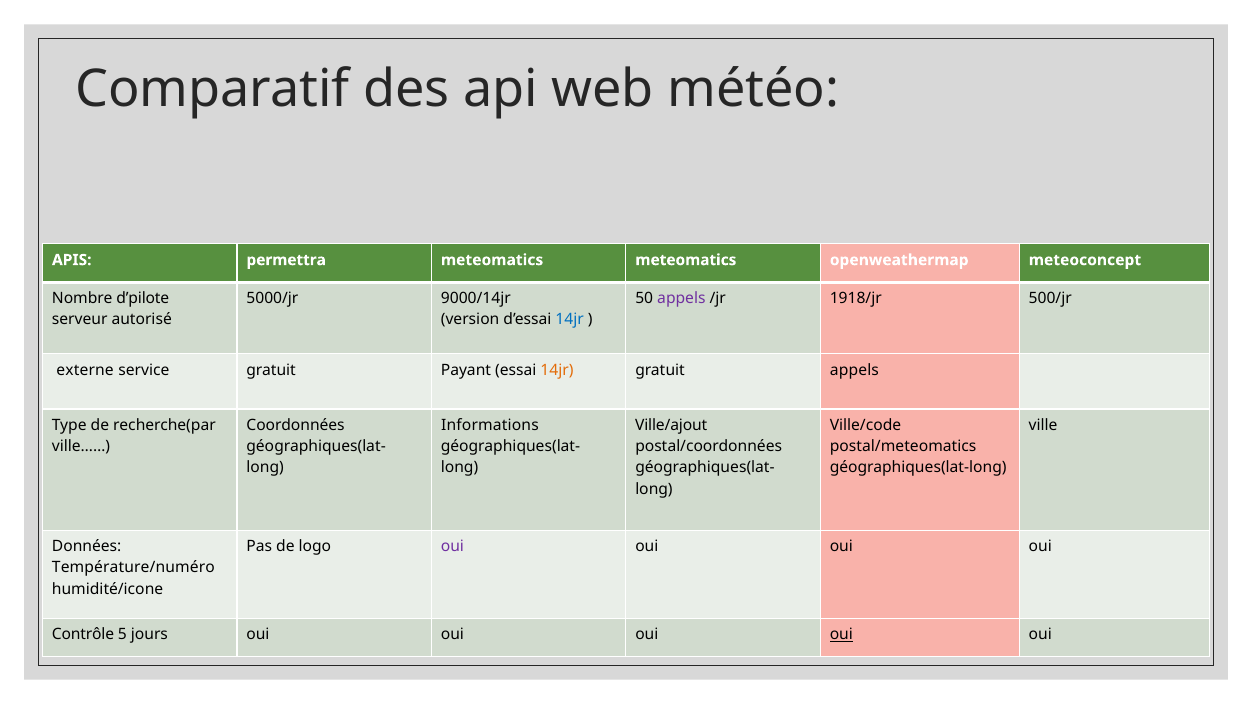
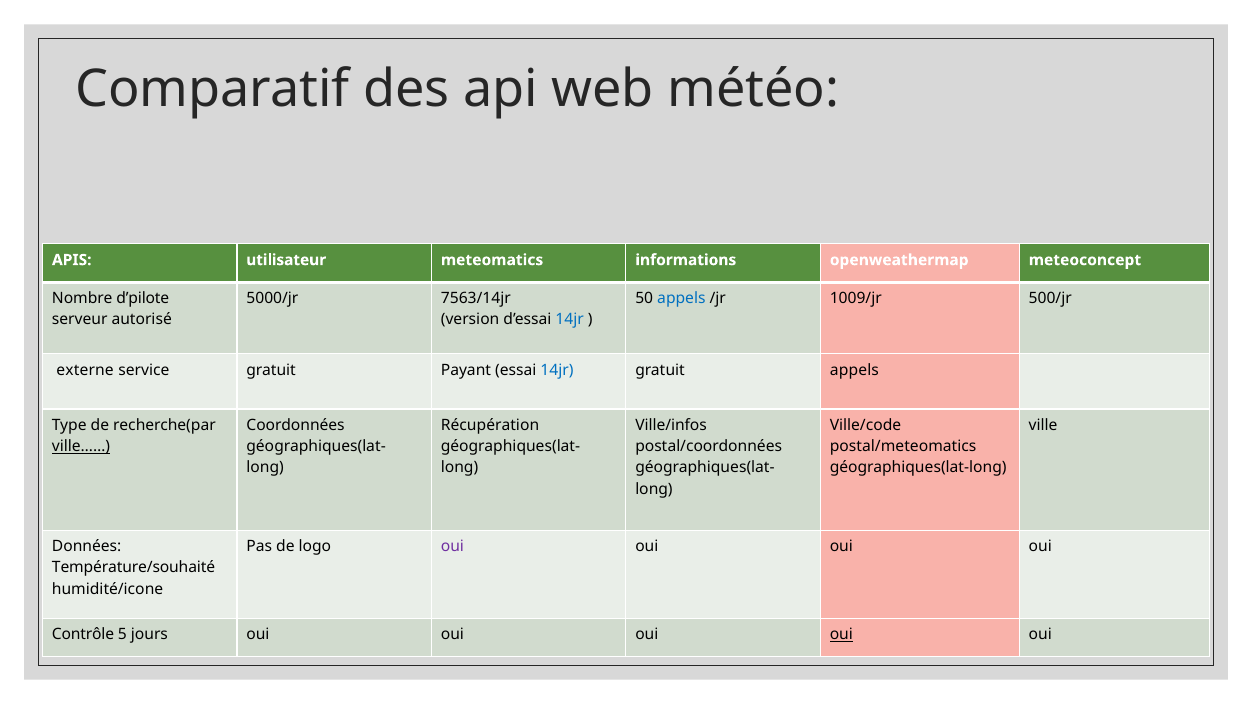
permettra: permettra -> utilisateur (286, 260)
meteomatics meteomatics: meteomatics -> informations (686, 260)
9000/14jr: 9000/14jr -> 7563/14jr (476, 299)
appels colour: purple -> blue (681, 299)
1918/jr: 1918/jr -> 1009/jr (856, 299)
14jr colour: orange -> blue (557, 370)
Informations: Informations -> Récupération (490, 425)
Ville/ajout: Ville/ajout -> Ville/infos (671, 425)
ville…… underline: none -> present (81, 447)
Température/numéro: Température/numéro -> Température/souhaité (134, 568)
